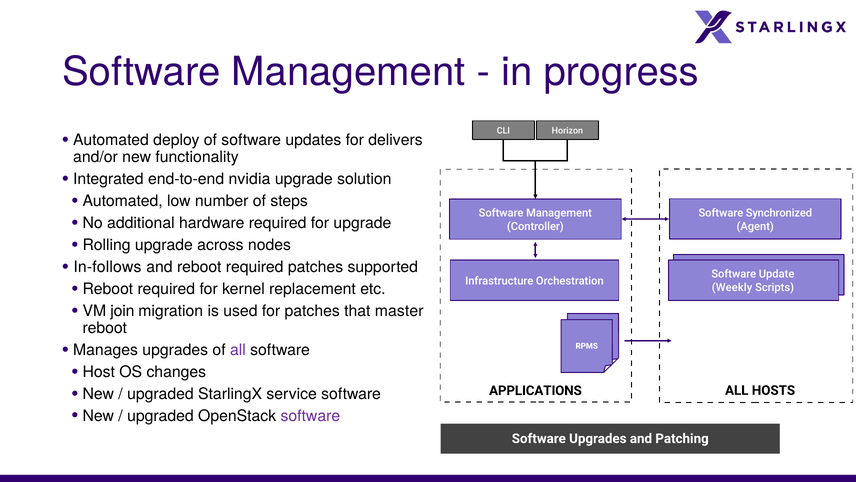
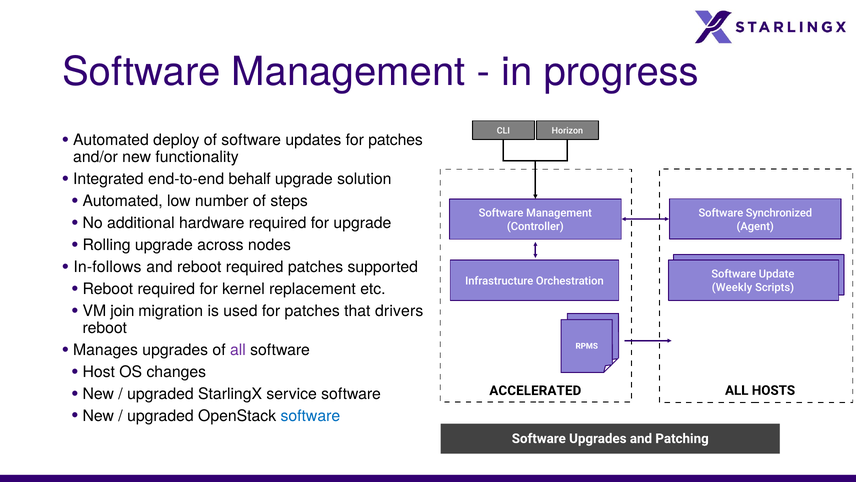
updates for delivers: delivers -> patches (396, 140)
nvidia: nvidia -> behalf (250, 179)
master: master -> drivers (399, 311)
APPLICATIONS: APPLICATIONS -> ACCELERATED (535, 390)
software colour: purple -> blue (310, 415)
